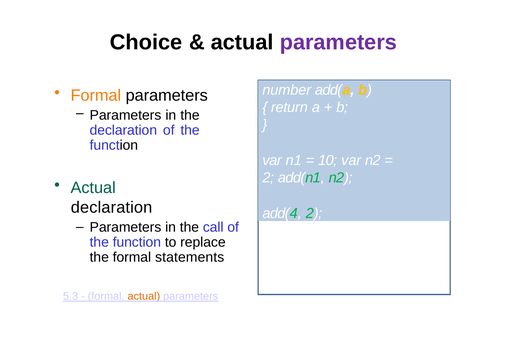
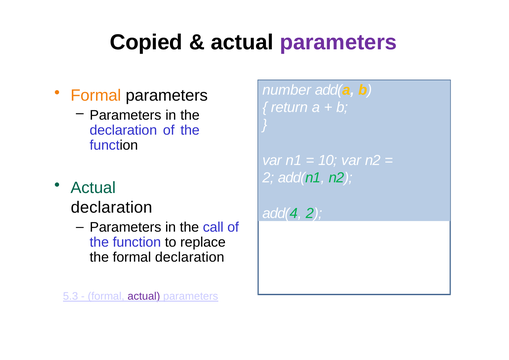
Choice: Choice -> Copied (146, 42)
formal statements: statements -> declaration (190, 257)
actual colour: orange -> purple (144, 296)
